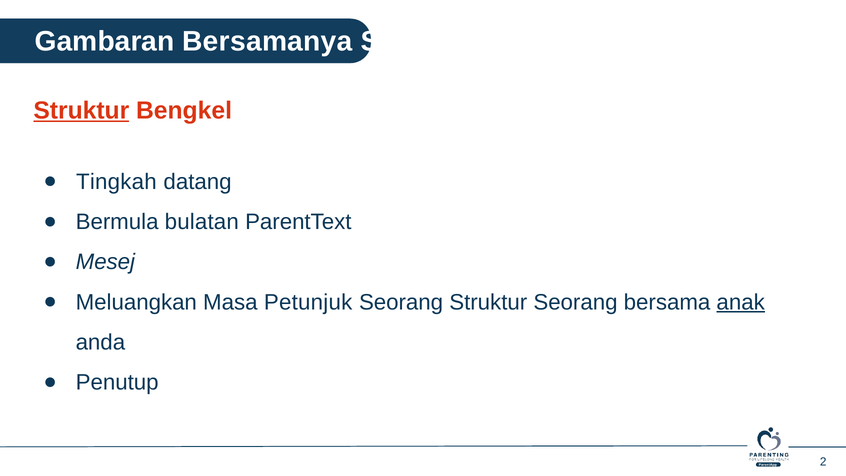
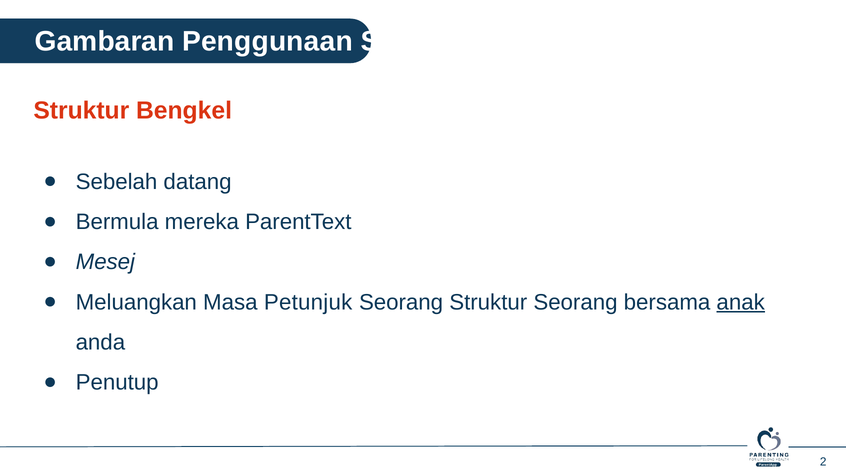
Bersamanya: Bersamanya -> Penggunaan (267, 41)
Struktur underline: present -> none (81, 111)
Tingkah: Tingkah -> Sebelah (117, 182)
bulatan: bulatan -> mereka (202, 222)
